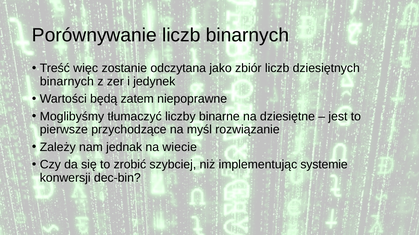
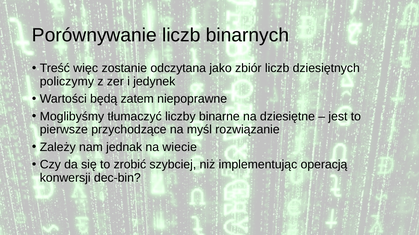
binarnych: binarnych -> policzymy (67, 82)
systemie: systemie -> operacją (324, 165)
